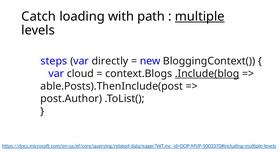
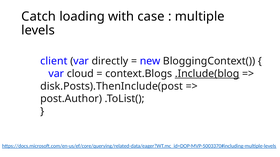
path: path -> case (151, 17)
multiple underline: present -> none (200, 17)
steps: steps -> client (54, 61)
able.Posts).ThenInclude(post: able.Posts).ThenInclude(post -> disk.Posts).ThenInclude(post (112, 86)
